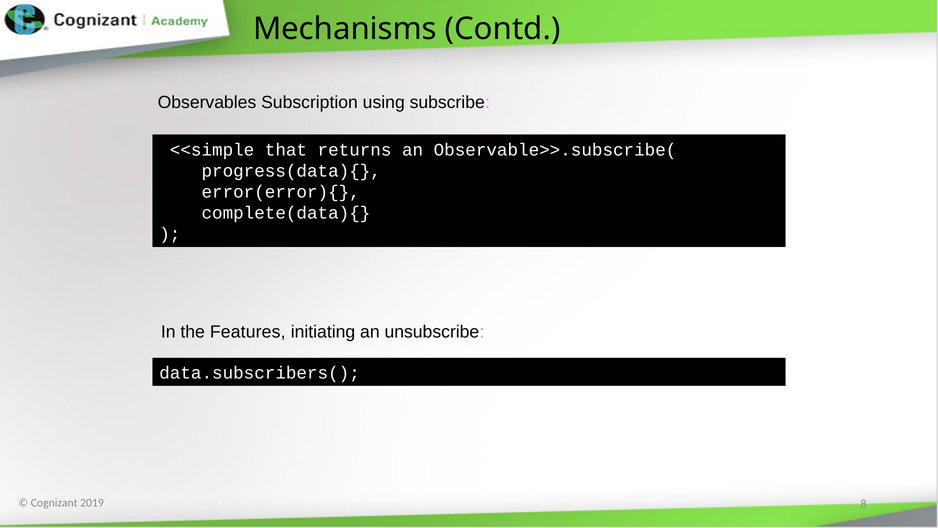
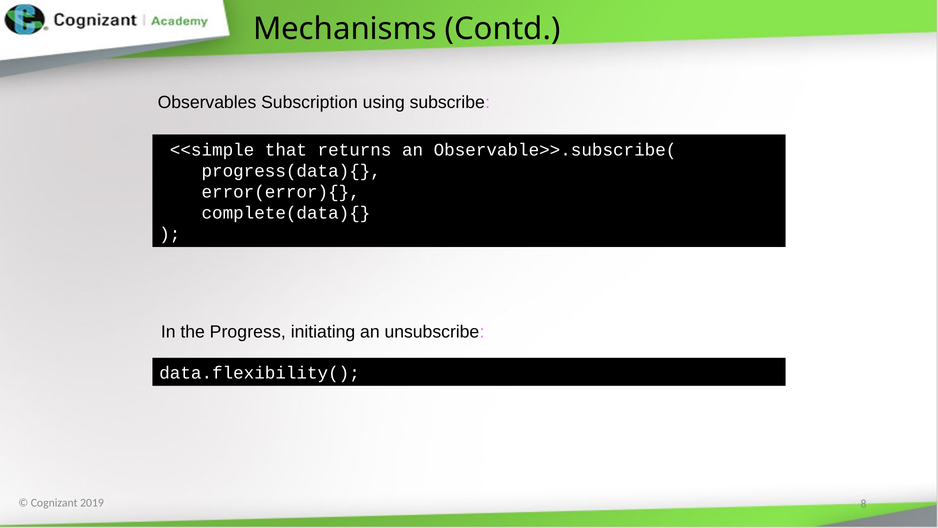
Features: Features -> Progress (248, 332)
data.subscribers(: data.subscribers( -> data.flexibility( (260, 373)
